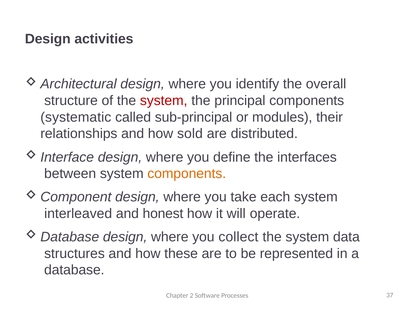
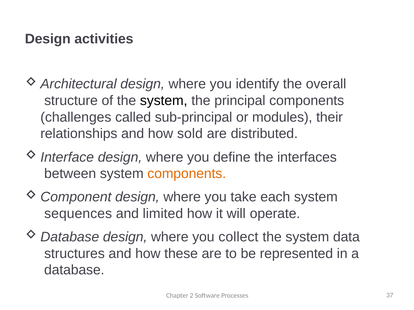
system colour: red -> black (164, 101)
systematic: systematic -> challenges (76, 117)
interleaved: interleaved -> sequences (78, 214)
honest: honest -> limited (163, 214)
